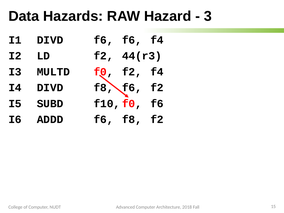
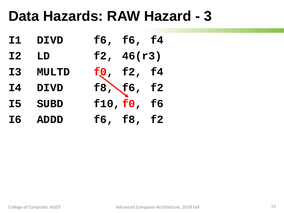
44(r3: 44(r3 -> 46(r3 (142, 56)
